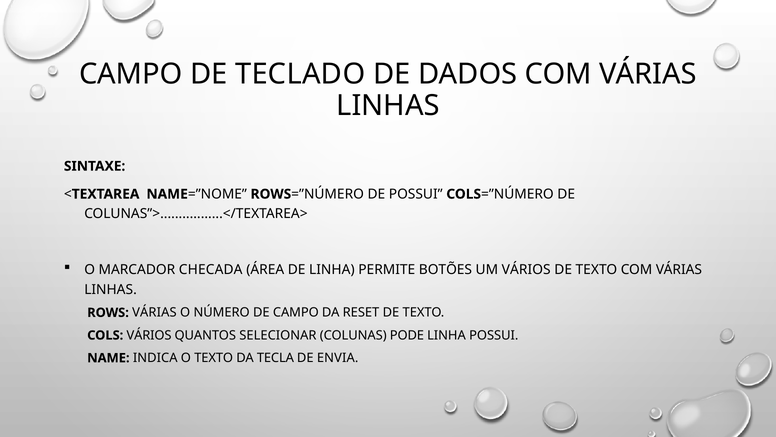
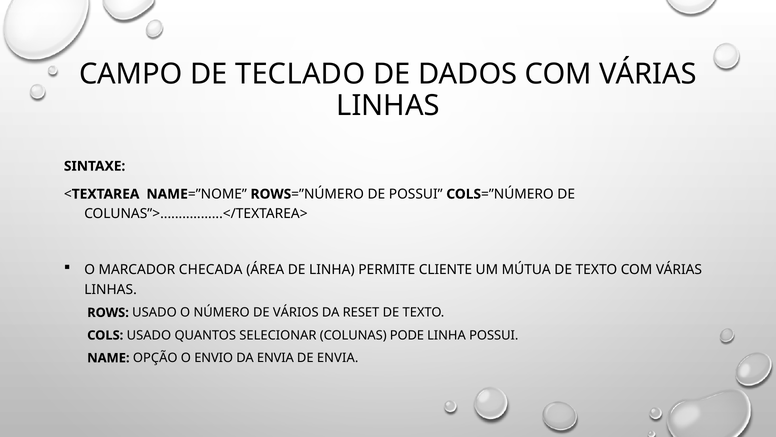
BOTÕES: BOTÕES -> CLIENTE (445, 269)
UM VÁRIOS: VÁRIOS -> MÚTUA (526, 269)
ROWS VÁRIAS: VÁRIAS -> USADO (154, 312)
DE CAMPO: CAMPO -> VÁRIOS (296, 312)
COLS VÁRIOS: VÁRIOS -> USADO (149, 335)
INDICA: INDICA -> OPÇÃO (155, 358)
O TEXTO: TEXTO -> ENVIO (214, 358)
DA TECLA: TECLA -> ENVIA (275, 358)
